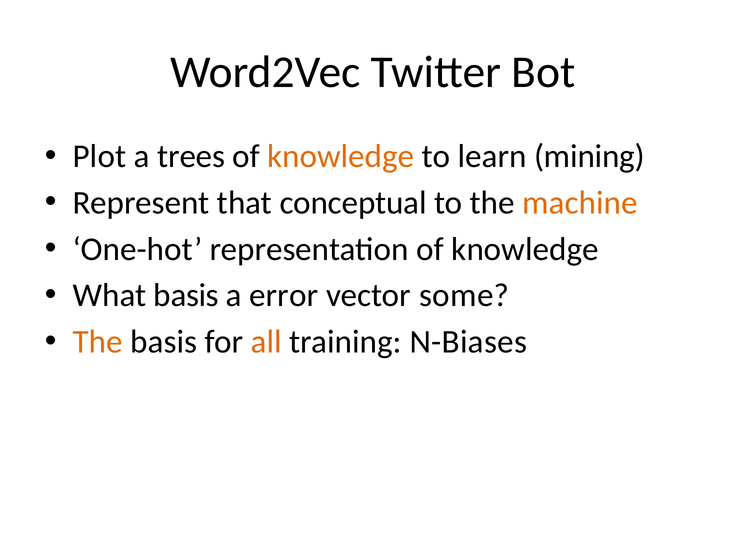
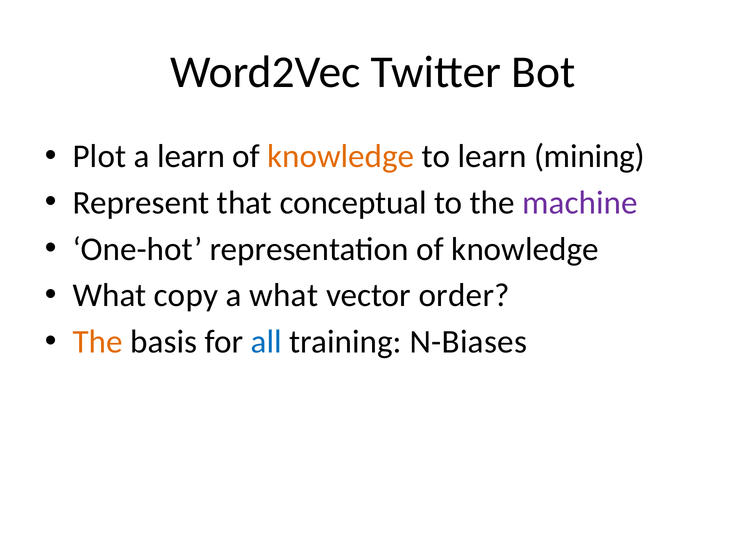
a trees: trees -> learn (191, 156)
machine colour: orange -> purple (580, 203)
What basis: basis -> copy (186, 296)
a error: error -> what (284, 296)
some: some -> order (464, 296)
all colour: orange -> blue (266, 342)
